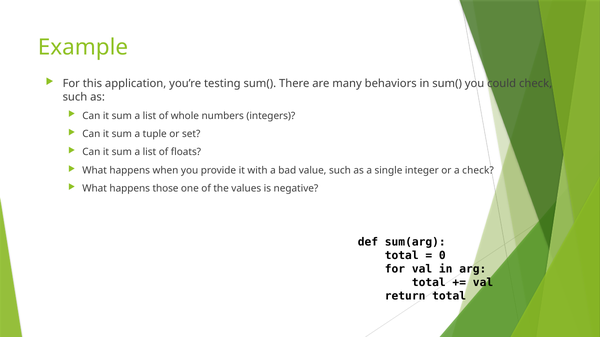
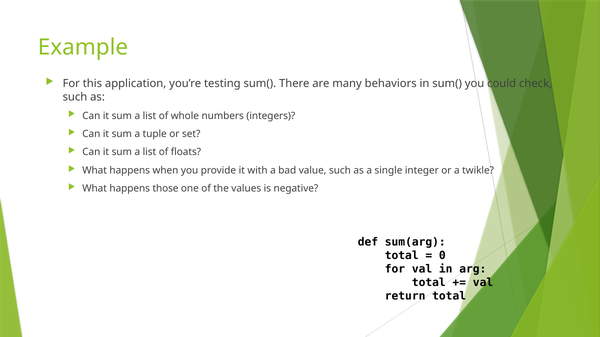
a check: check -> twikle (478, 171)
